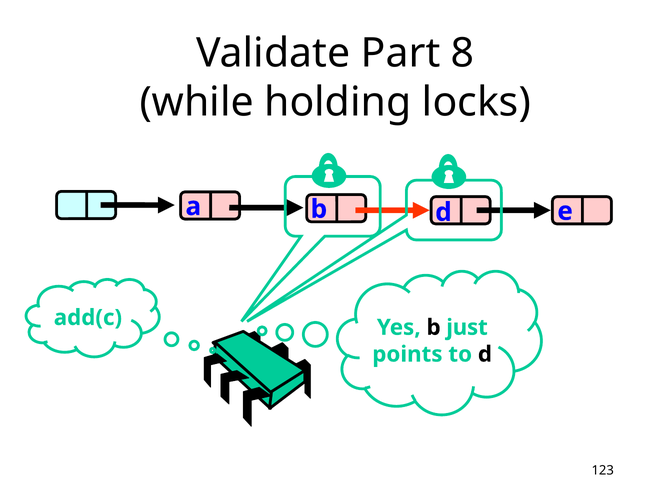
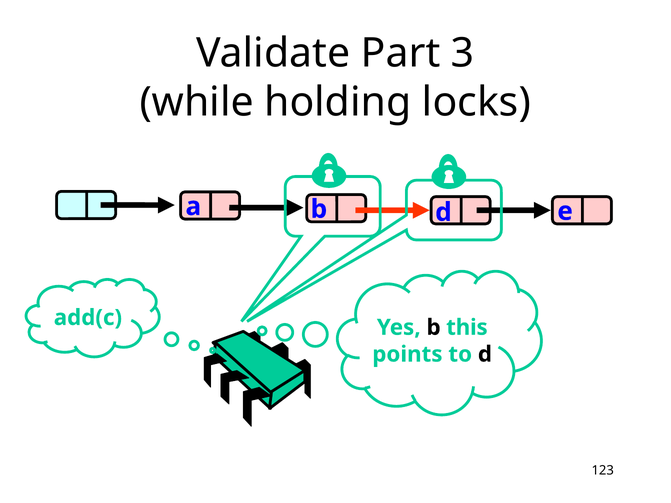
8: 8 -> 3 (463, 53)
just: just -> this (467, 328)
